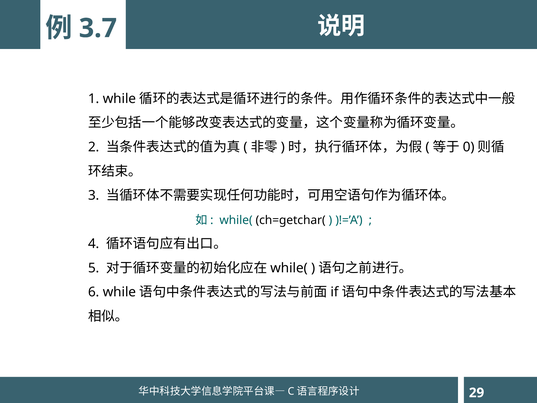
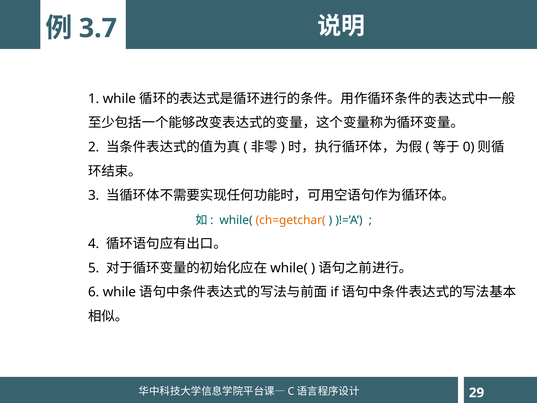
ch=getchar( colour: black -> orange (291, 220)
